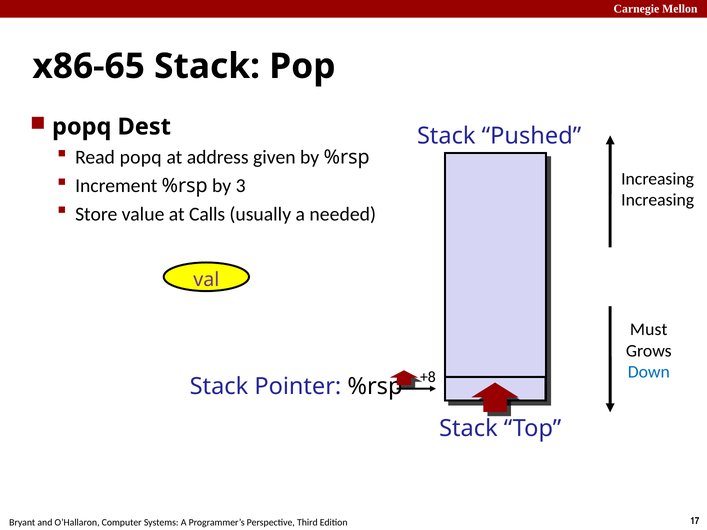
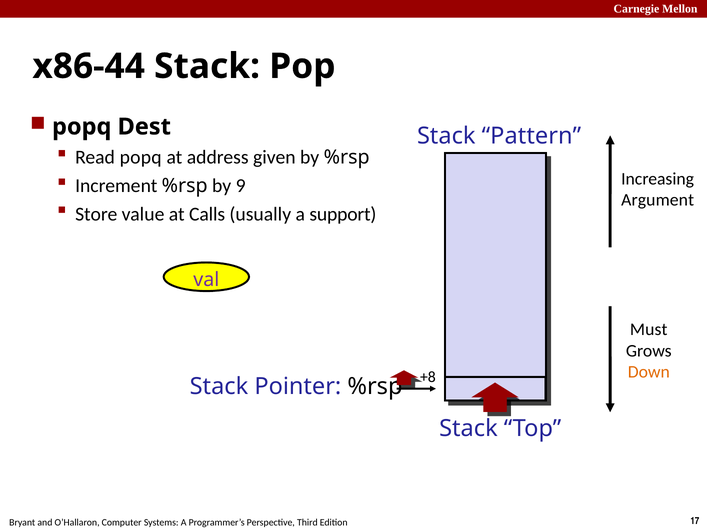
x86-65: x86-65 -> x86-44 (89, 66)
Pushed: Pushed -> Pattern (531, 136)
3: 3 -> 9 (241, 186)
Increasing: Increasing -> Argument (658, 200)
needed: needed -> support (343, 214)
Down colour: blue -> orange (649, 372)
